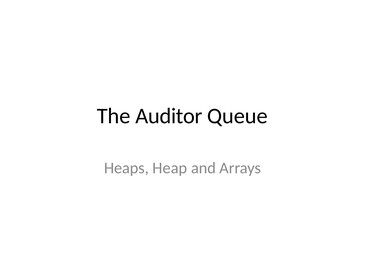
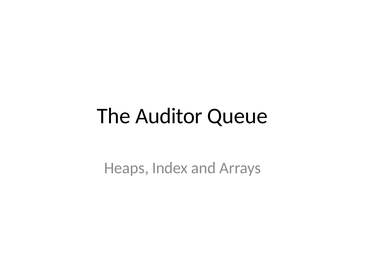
Heap: Heap -> Index (170, 168)
